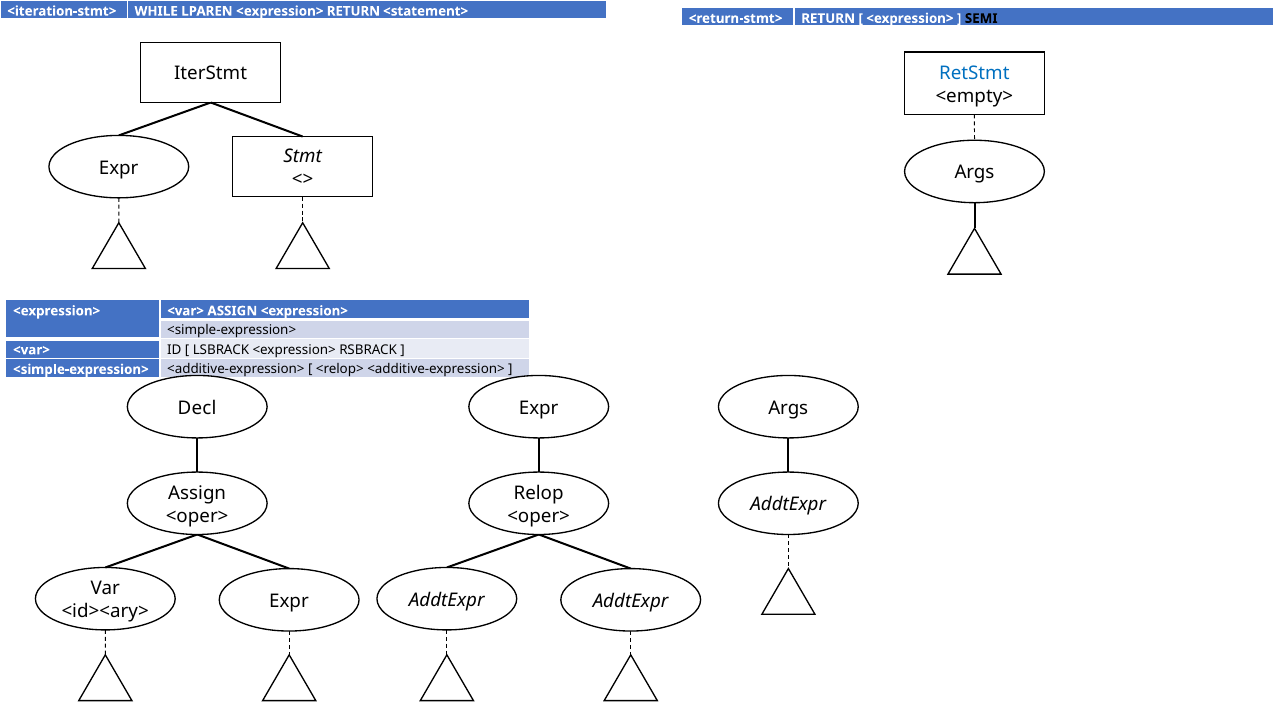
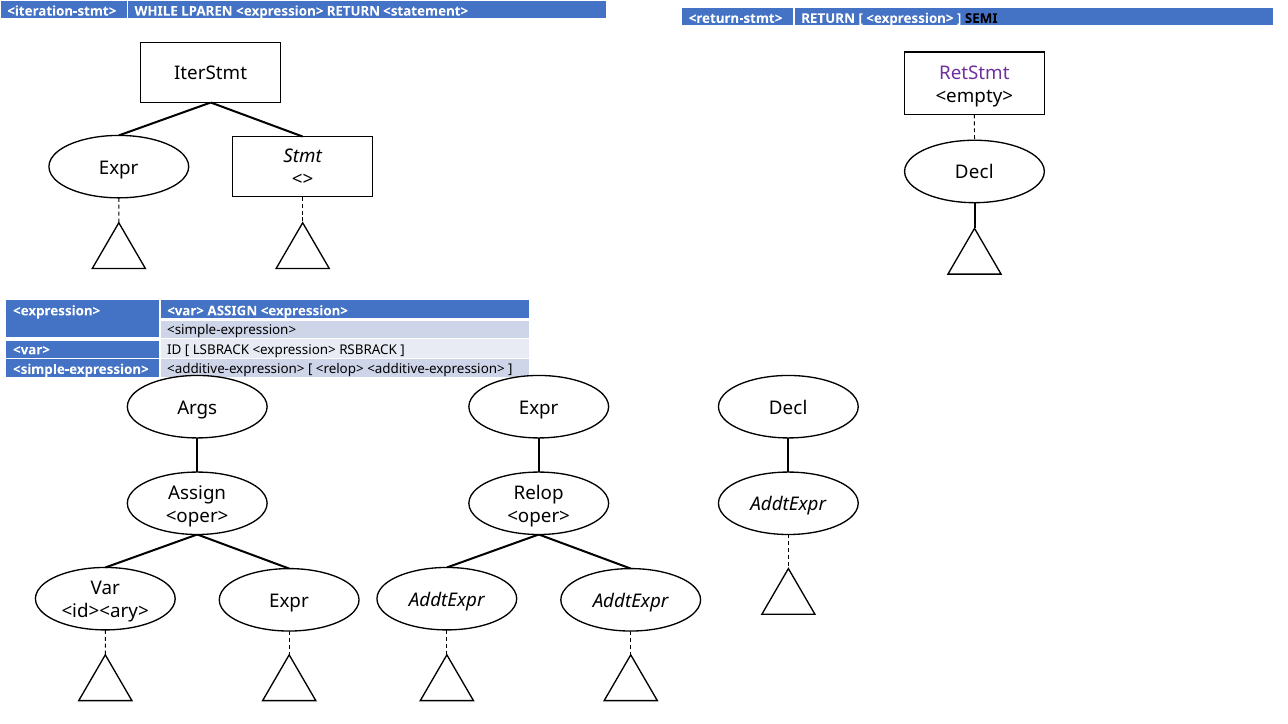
RetStmt colour: blue -> purple (974, 73)
Args: Args -> Decl (974, 173)
Decl: Decl -> Args (197, 408)
Args: Args -> Decl (788, 408)
